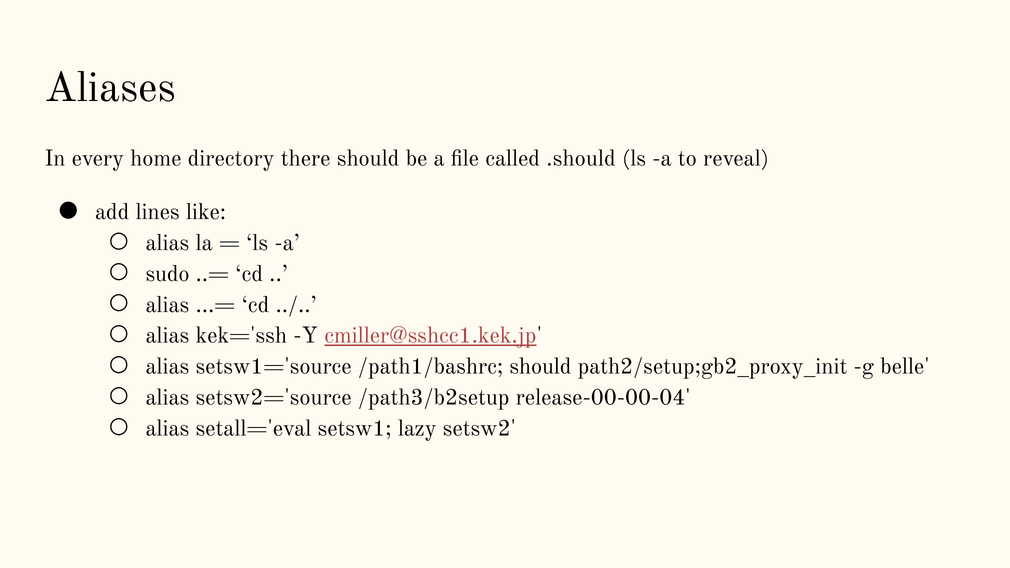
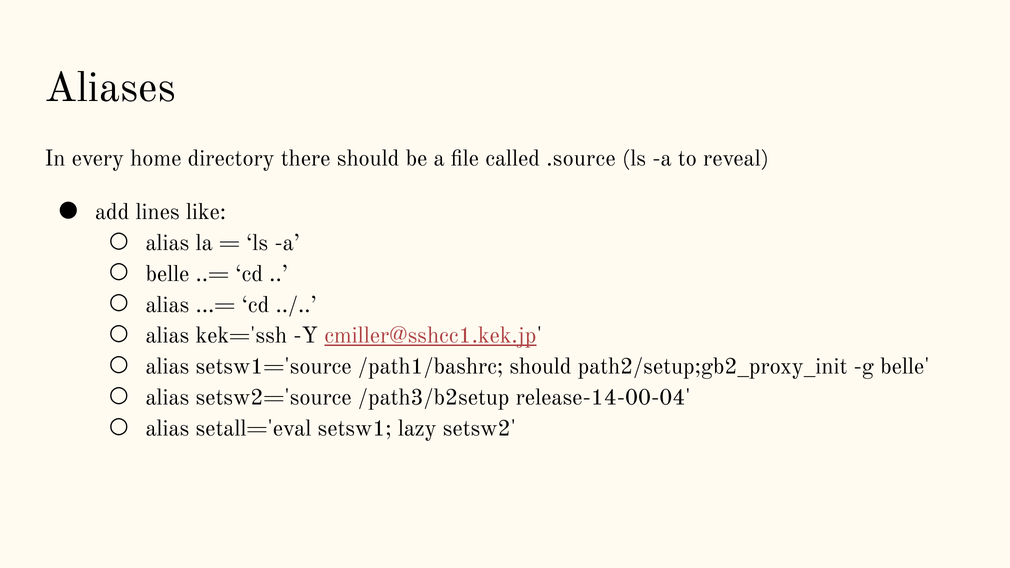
.should: .should -> .source (581, 159)
sudo: sudo -> belle (167, 274)
release-00-00-04: release-00-00-04 -> release-14-00-04 (603, 398)
